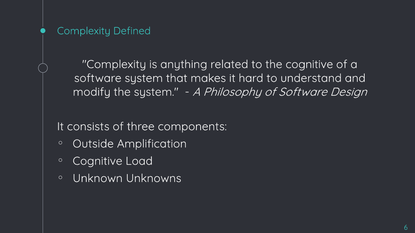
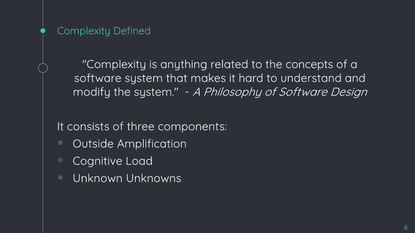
the cognitive: cognitive -> concepts (309, 64)
